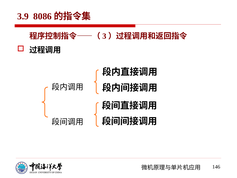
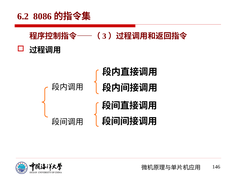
3.9: 3.9 -> 6.2 (23, 16)
